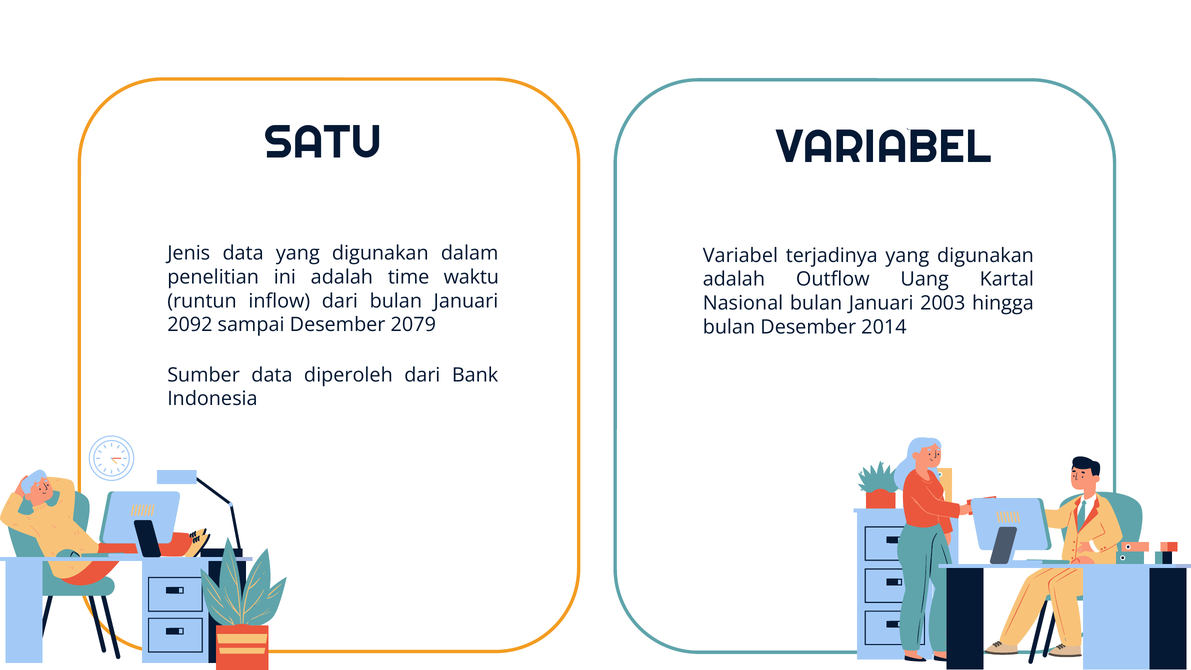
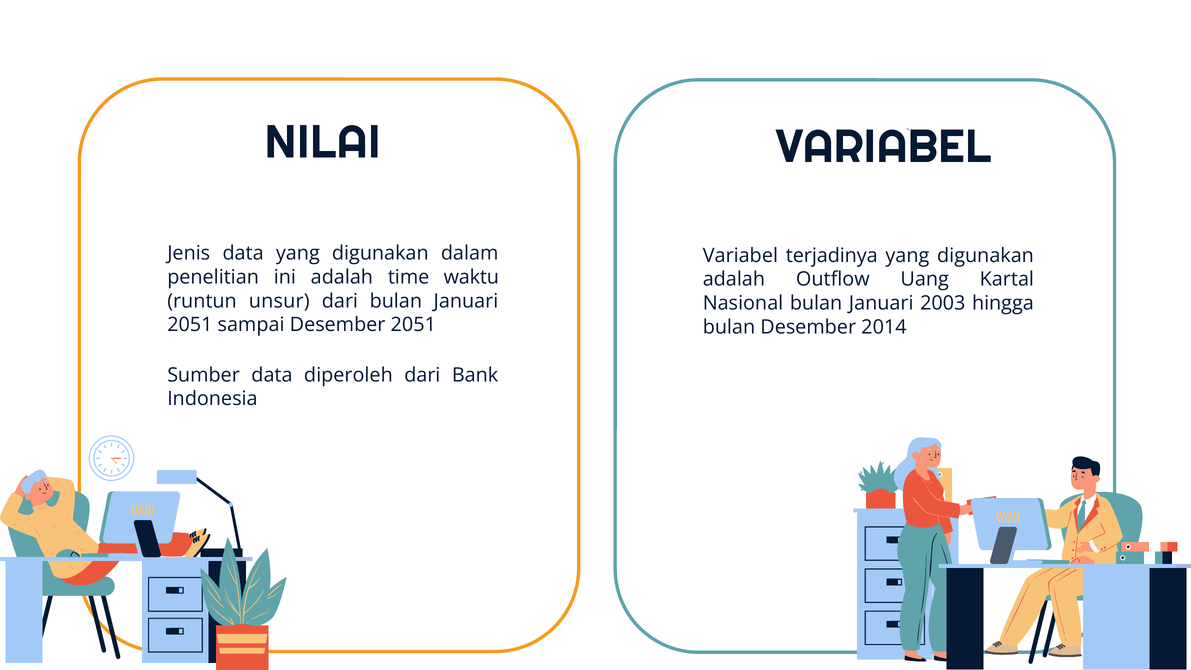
SATU: SATU -> NILAI (323, 142)
inflow: inflow -> unsur (279, 301)
2092: 2092 -> 2051 (190, 325)
Desember 2079: 2079 -> 2051 (413, 325)
